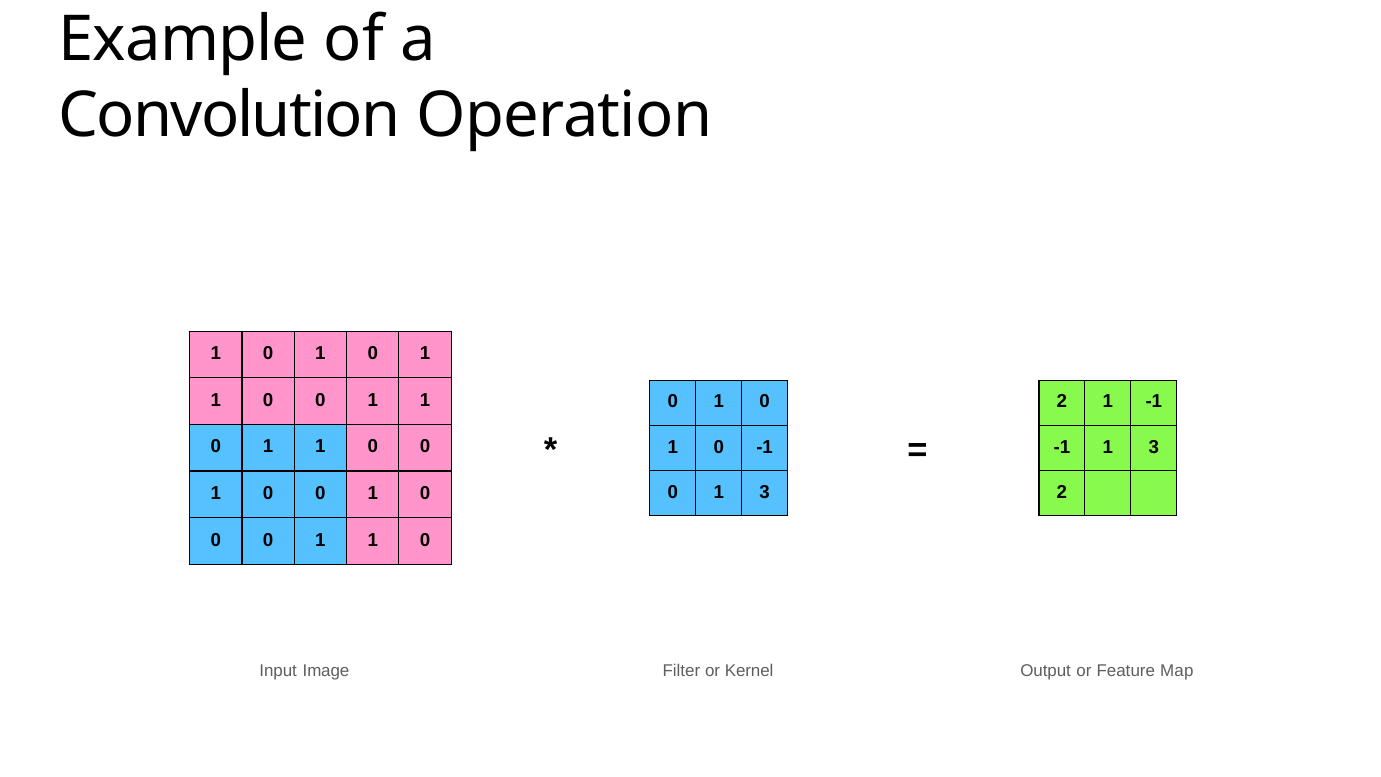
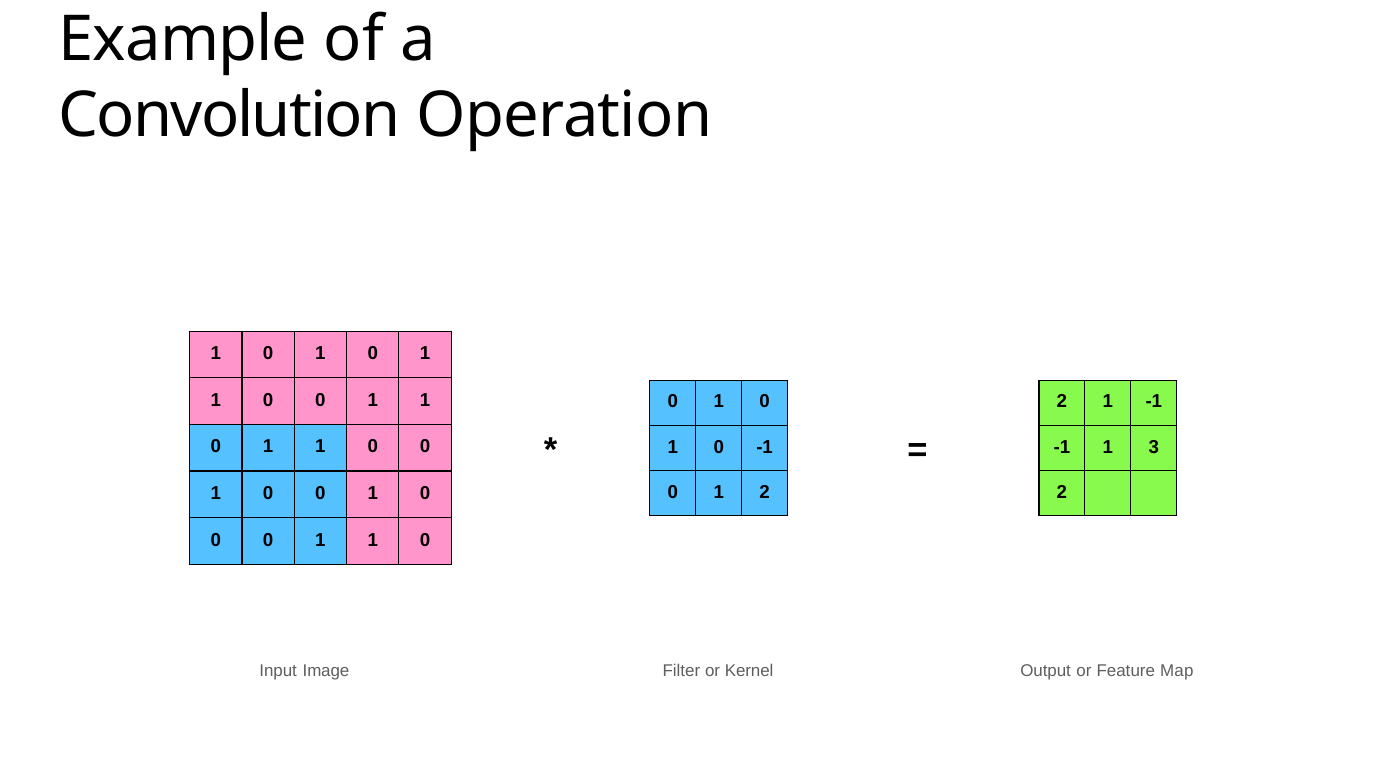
0 1 3: 3 -> 2 (765, 492)
